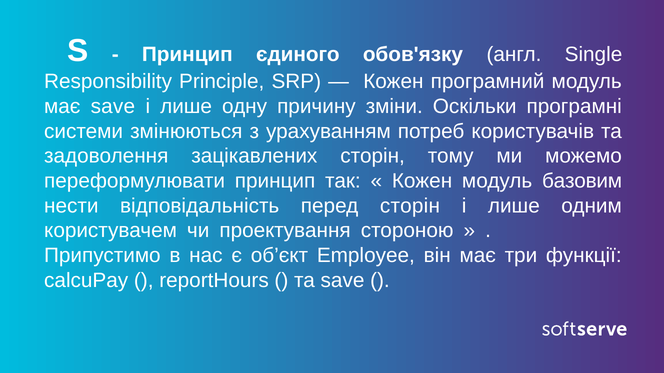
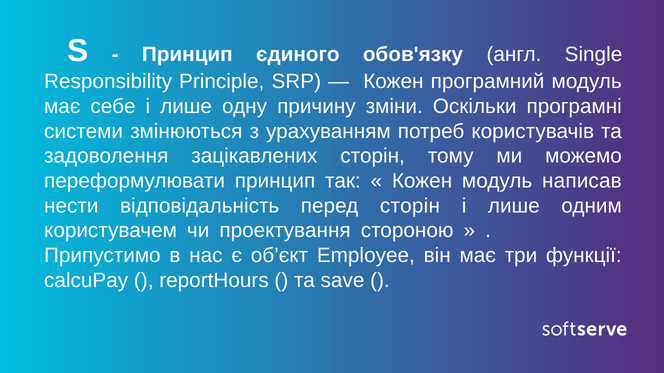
має save: save -> себе (113, 106)
базовим: базовим -> написав (582, 181)
